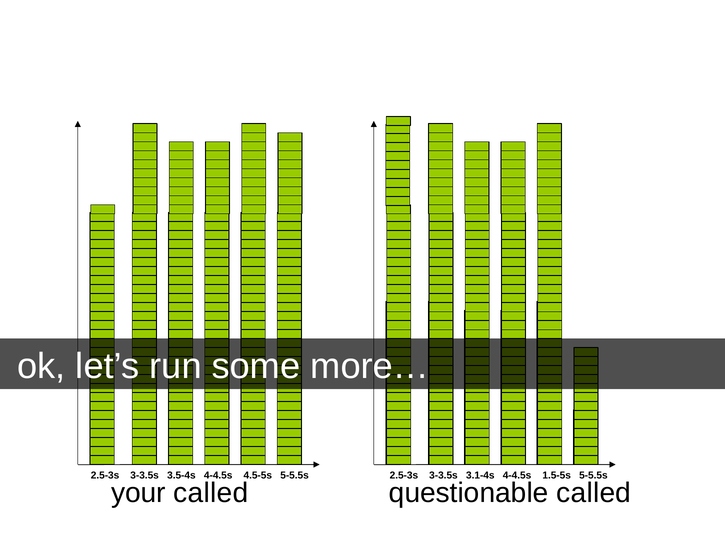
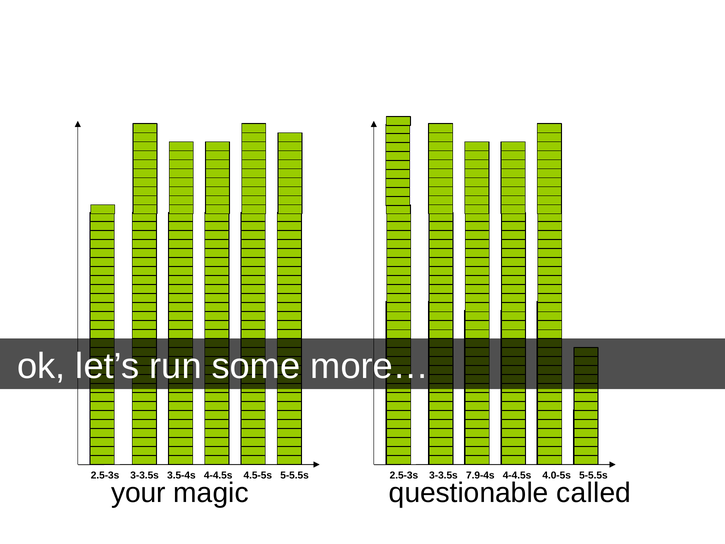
3.1-4s: 3.1-4s -> 7.9-4s (480, 475)
1.5-5s: 1.5-5s -> 4.0-5s (557, 475)
your called: called -> magic (211, 493)
